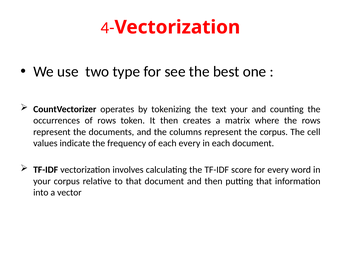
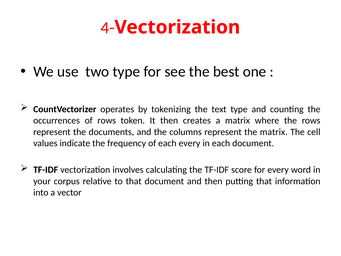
text your: your -> type (239, 109)
the corpus: corpus -> matrix (274, 132)
